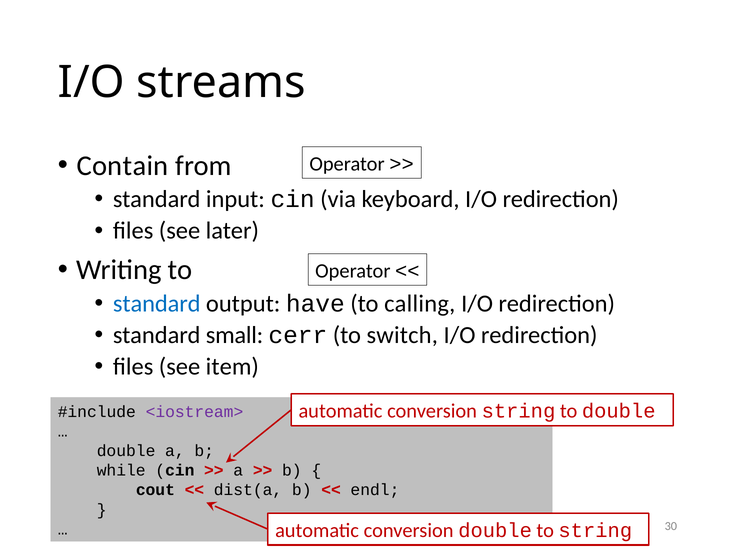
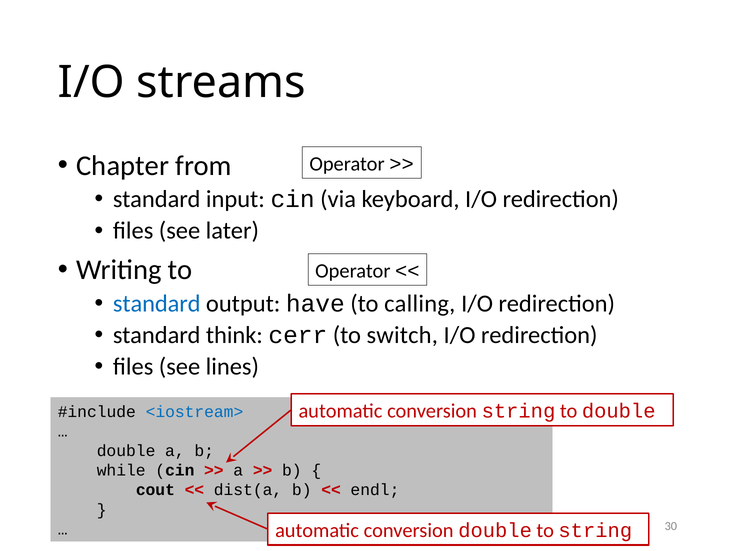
Contain: Contain -> Chapter (123, 166)
small: small -> think (234, 335)
item: item -> lines (232, 367)
<iostream> colour: purple -> blue (194, 412)
